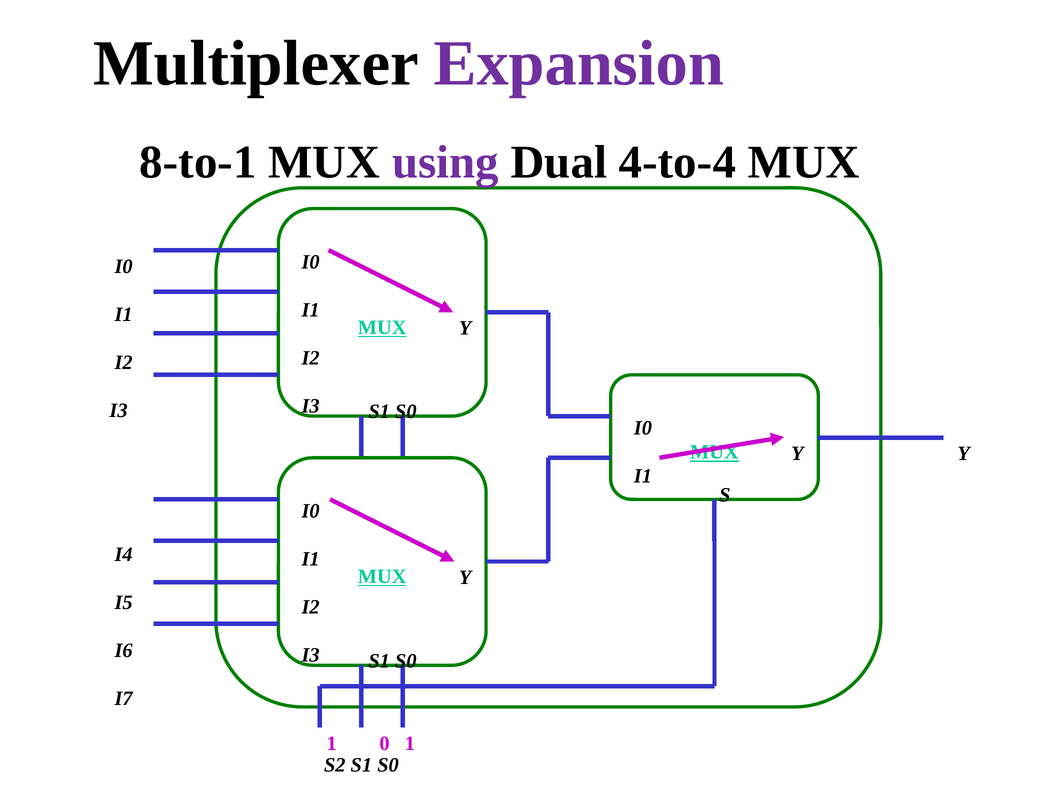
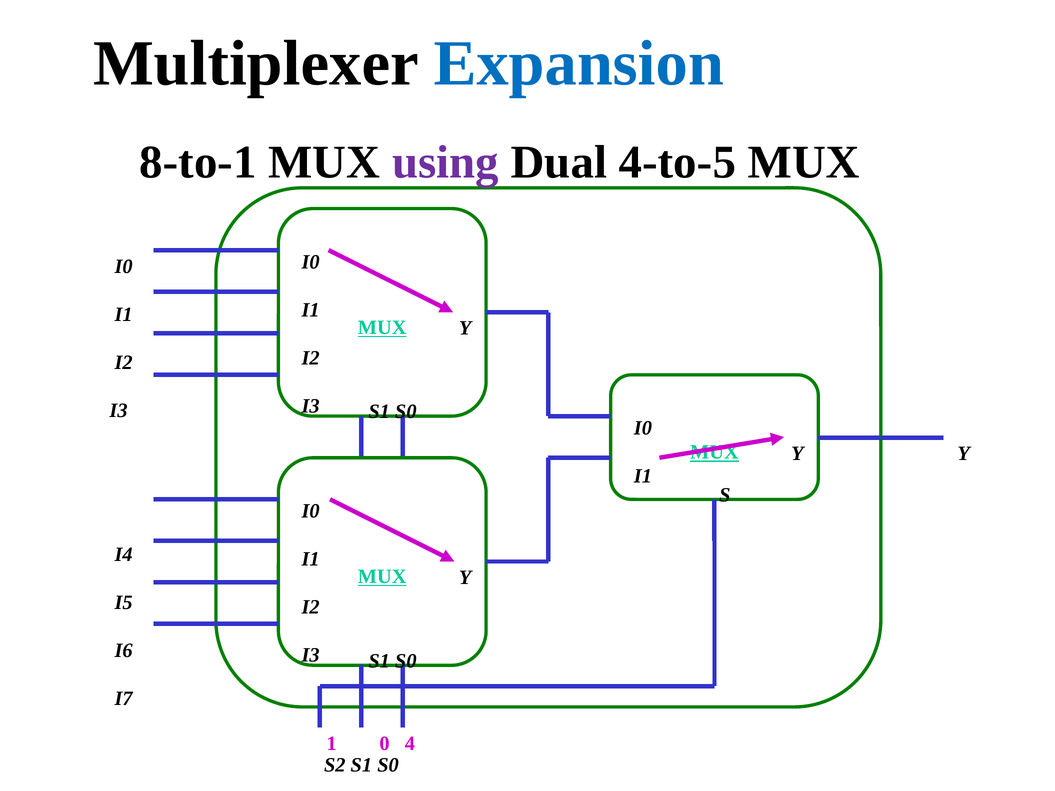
Expansion colour: purple -> blue (579, 63)
4-to-4: 4-to-4 -> 4-to-5 (677, 162)
0 1: 1 -> 4 (410, 744)
